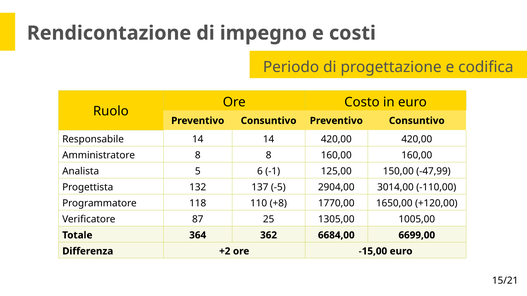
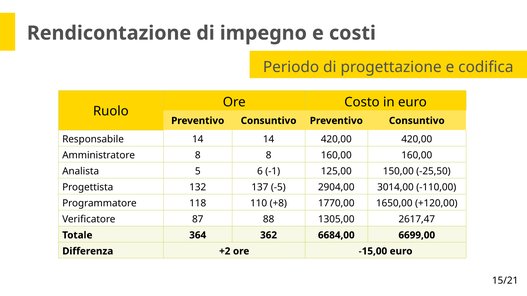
-47,99: -47,99 -> -25,50 (433, 171)
25: 25 -> 88 (269, 219)
1005,00: 1005,00 -> 2617,47 (417, 219)
